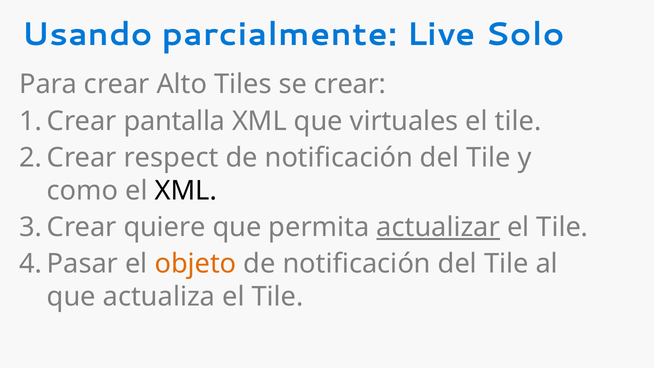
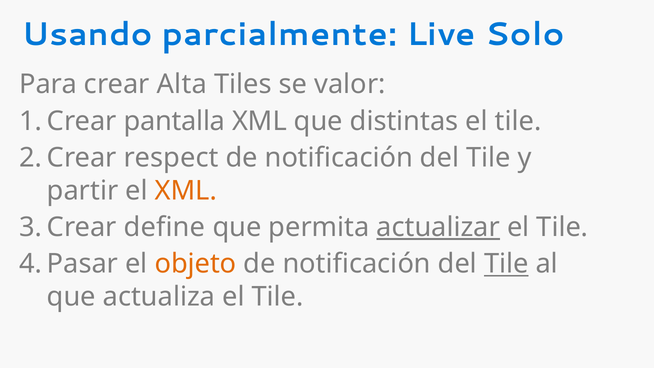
Alto: Alto -> Alta (182, 84)
se crear: crear -> valor (350, 84)
virtuales: virtuales -> distintas (404, 121)
como: como -> partir (83, 190)
XML colour: black -> orange (186, 190)
quiere: quiere -> define (164, 227)
Tile underline: none -> present (506, 264)
